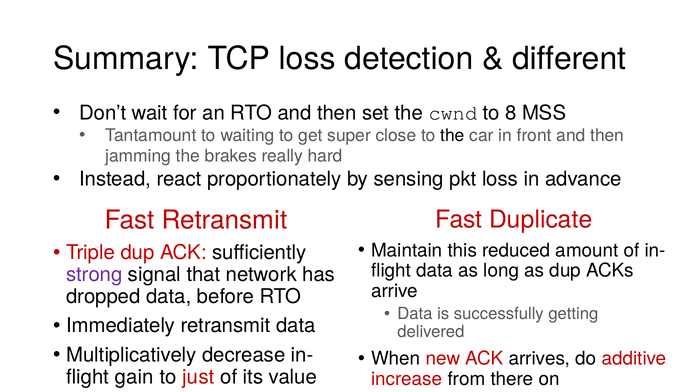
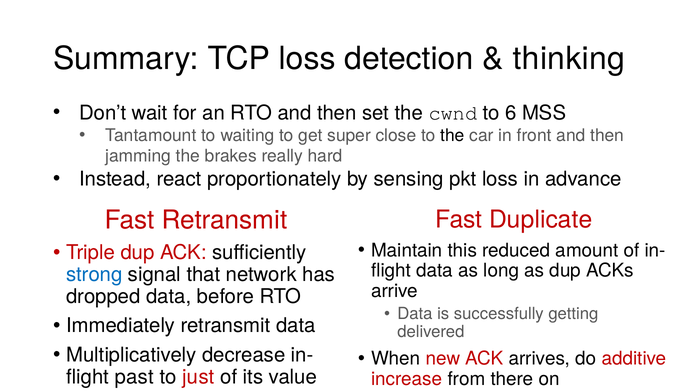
different: different -> thinking (569, 59)
8: 8 -> 6 (511, 113)
strong colour: purple -> blue (94, 275)
gain: gain -> past (134, 377)
